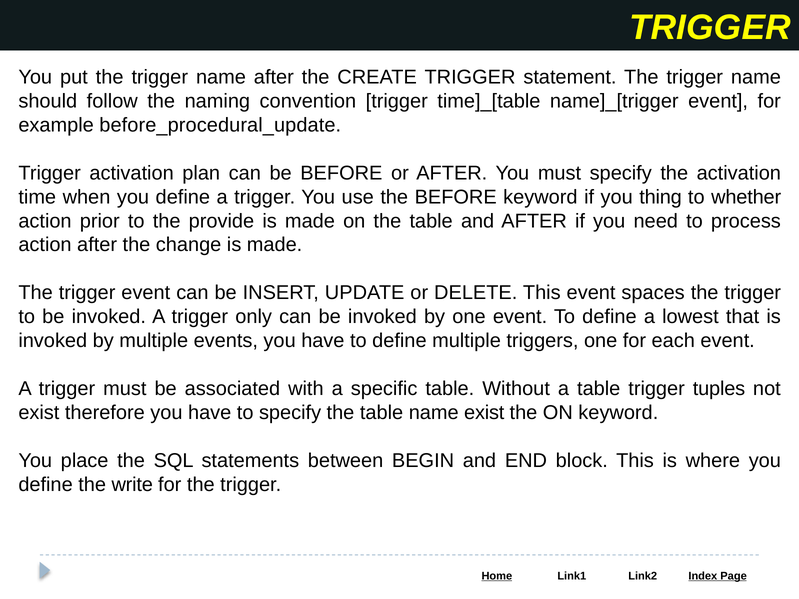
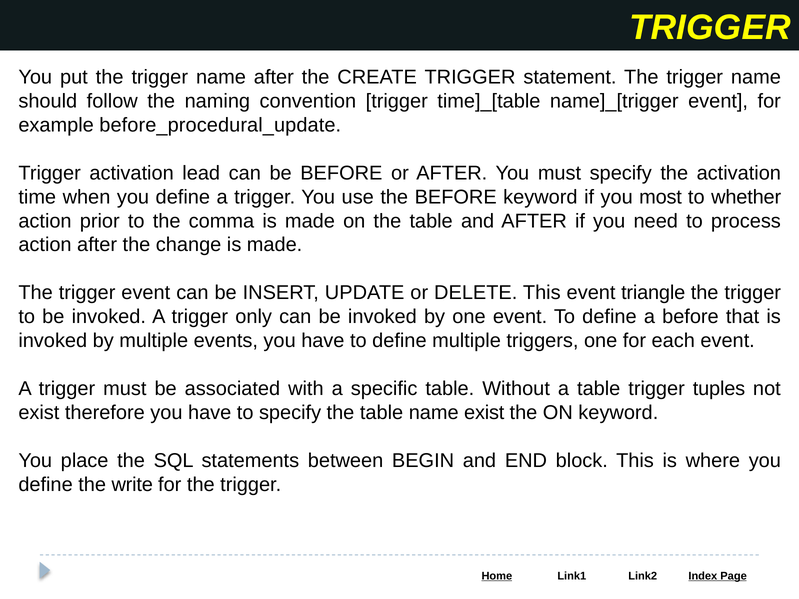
plan: plan -> lead (201, 173)
thing: thing -> most (661, 197)
provide: provide -> comma (221, 221)
spaces: spaces -> triangle (653, 293)
a lowest: lowest -> before (690, 317)
